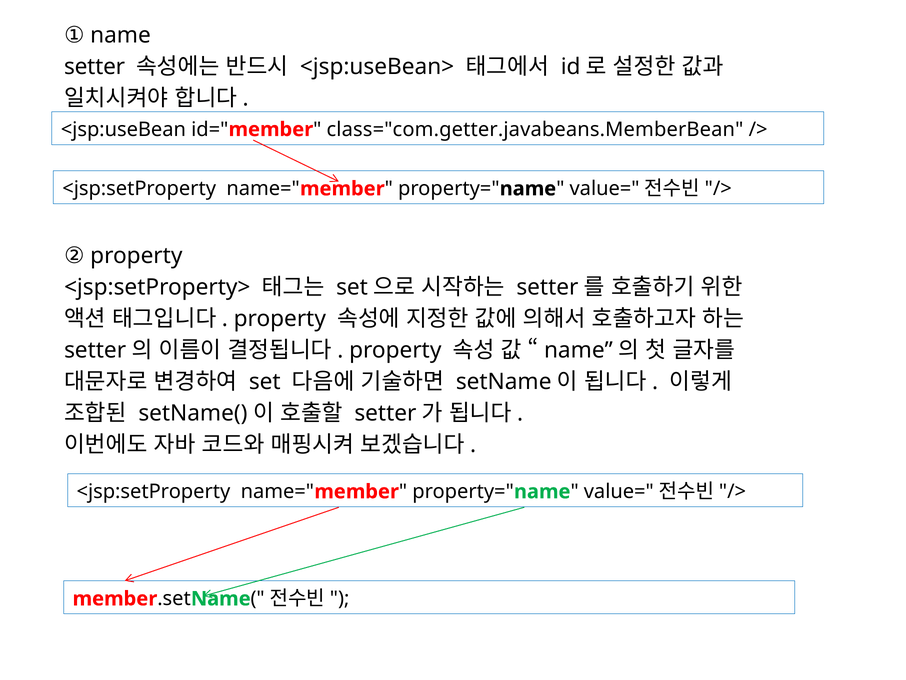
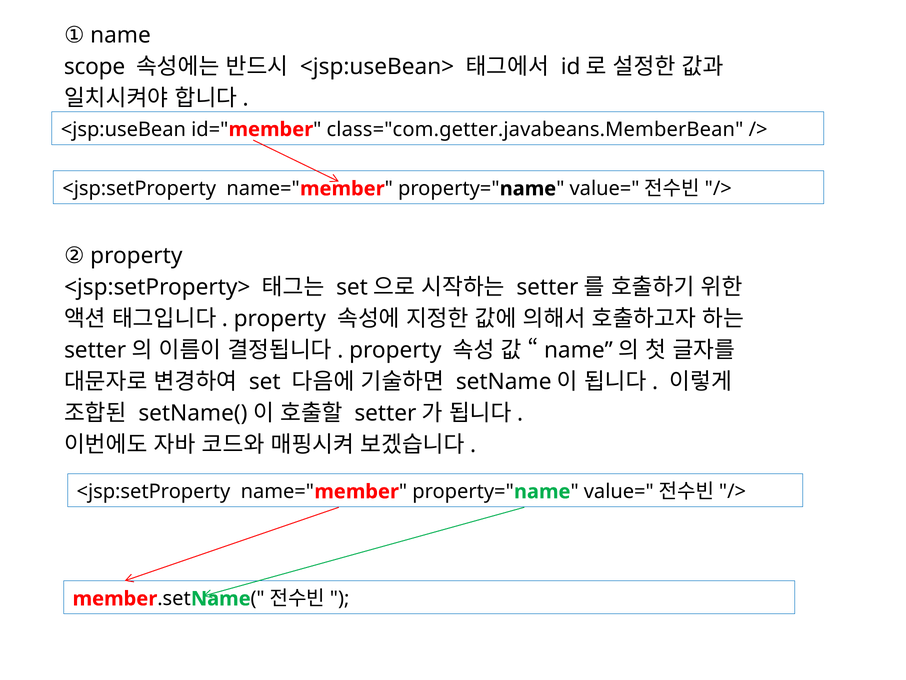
setter: setter -> scope (95, 67)
